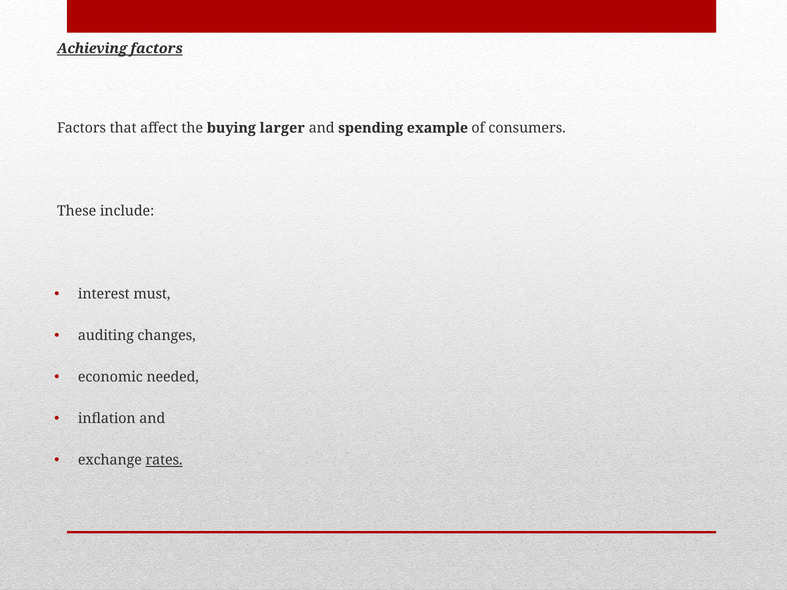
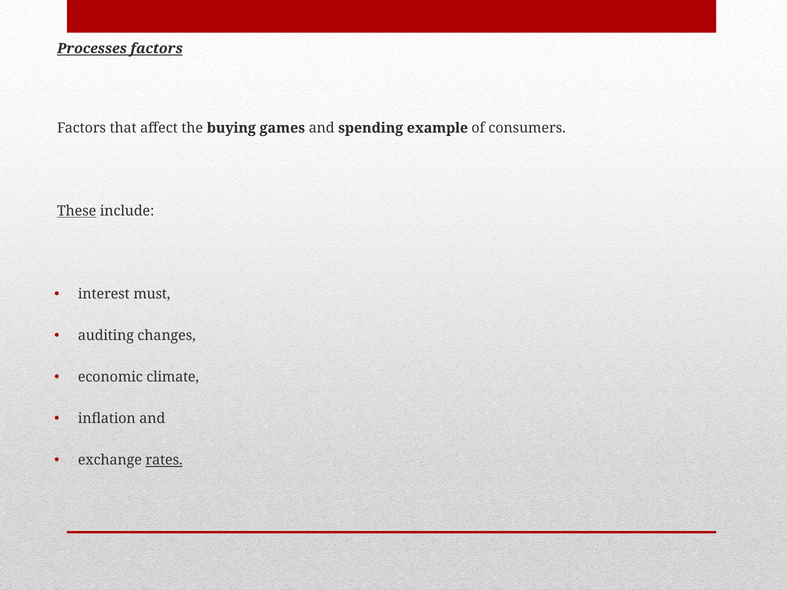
Achieving: Achieving -> Processes (92, 49)
larger: larger -> games (282, 128)
These underline: none -> present (77, 211)
needed: needed -> climate (173, 377)
